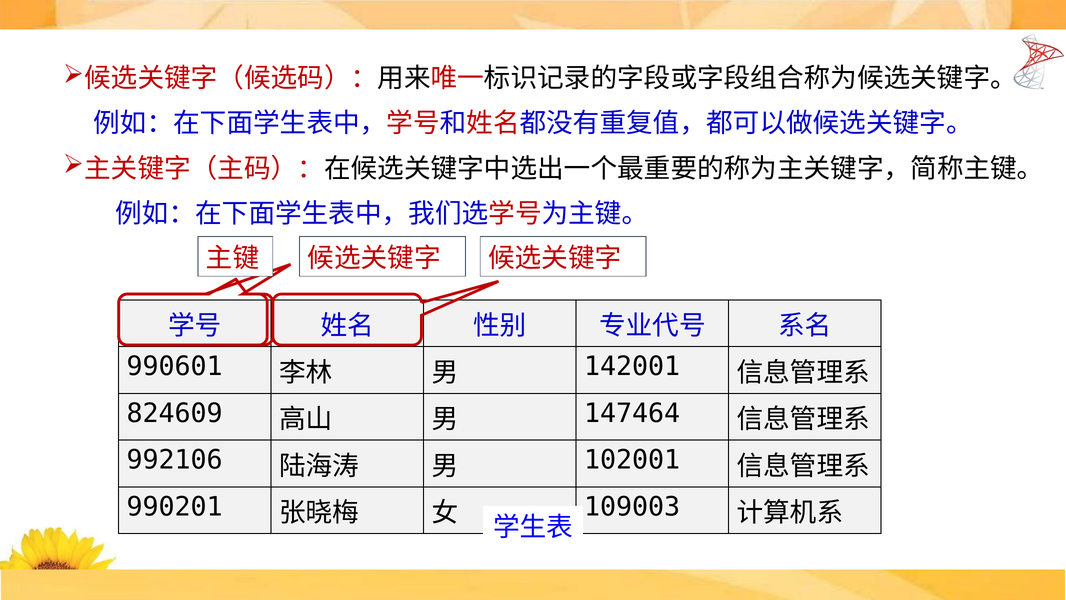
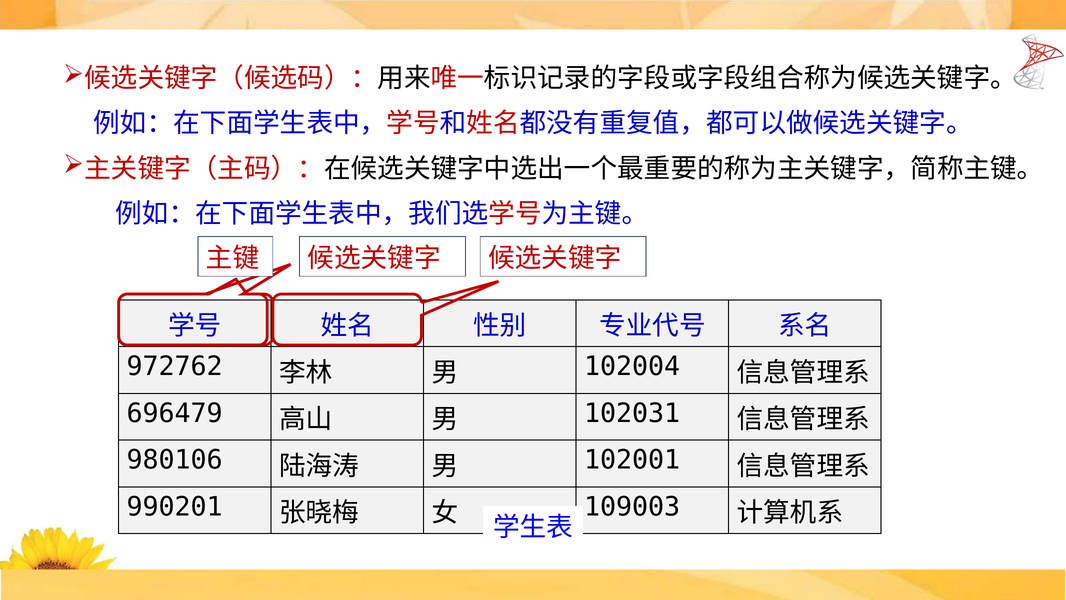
990601: 990601 -> 972762 (175, 366)
142001: 142001 -> 102004 (632, 366)
824609: 824609 -> 696479 (175, 413)
147464: 147464 -> 102031 (632, 413)
992106: 992106 -> 980106 (175, 460)
